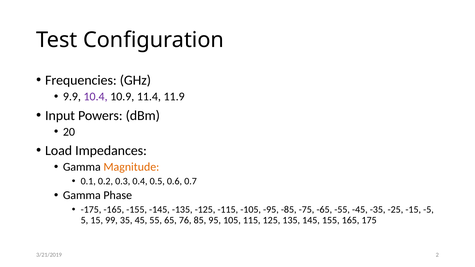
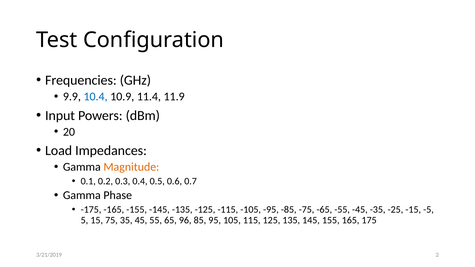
10.4 colour: purple -> blue (96, 97)
99: 99 -> 75 (111, 220)
76: 76 -> 96 (185, 220)
